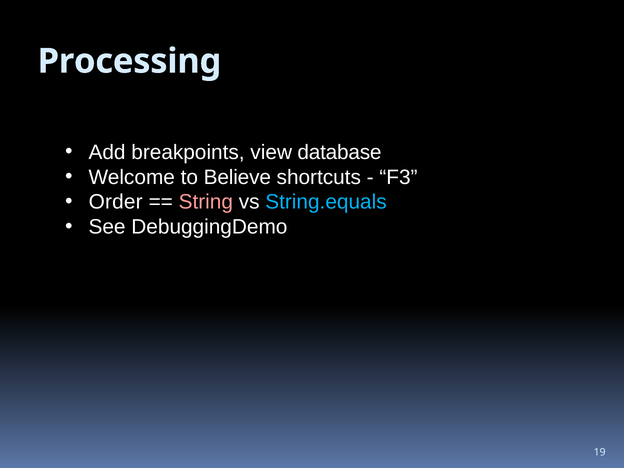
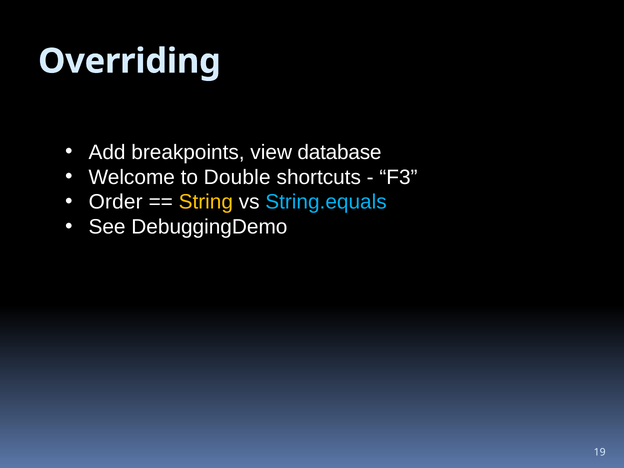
Processing: Processing -> Overriding (129, 61)
Believe: Believe -> Double (237, 177)
String colour: pink -> yellow (206, 202)
